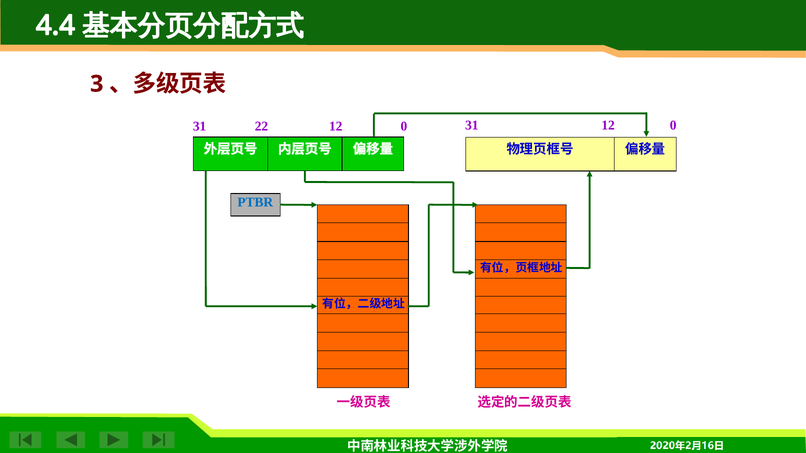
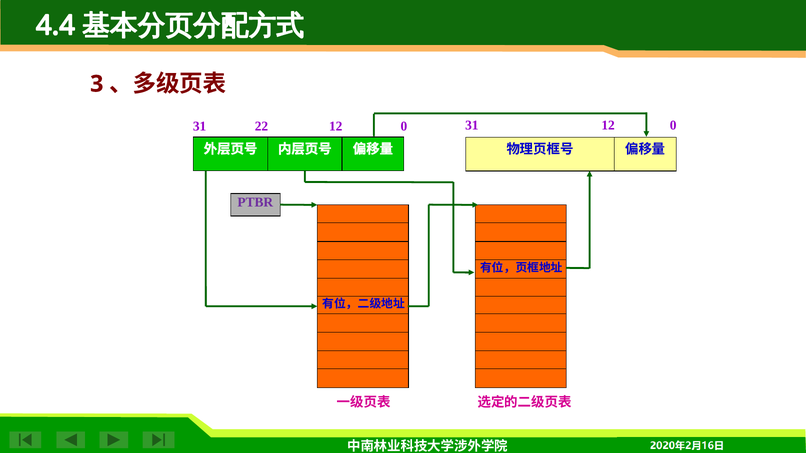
PTBR colour: blue -> purple (255, 203)
